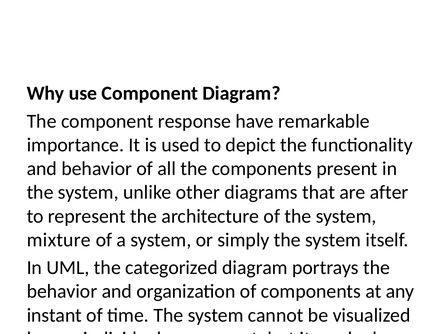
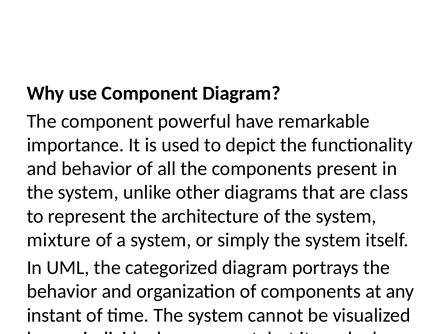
response: response -> powerful (194, 121)
after: after -> class (389, 192)
